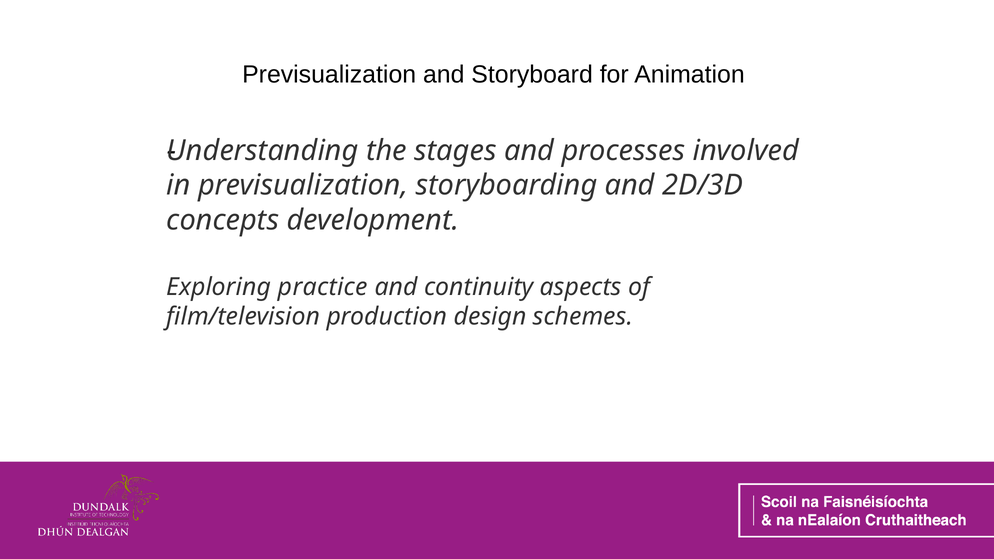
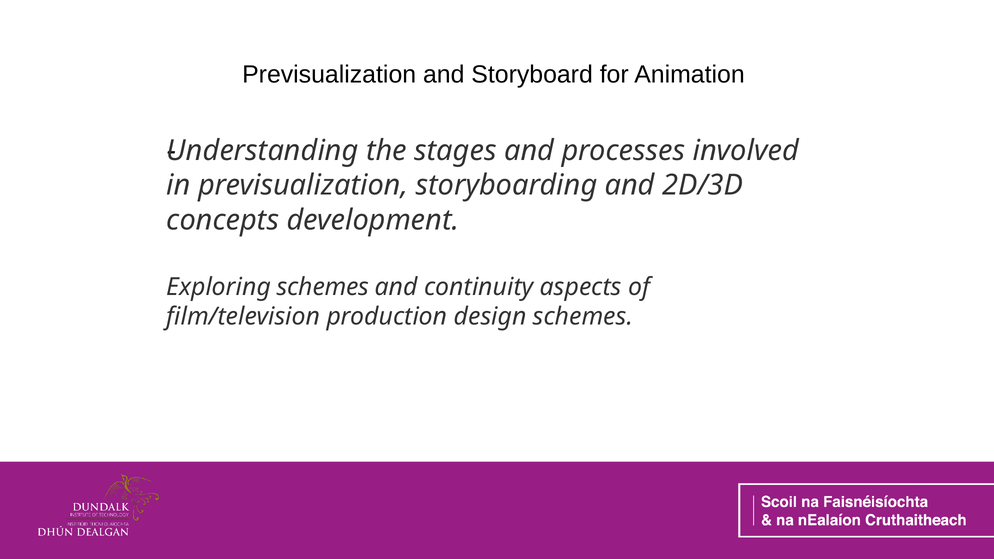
Exploring practice: practice -> schemes (323, 287)
